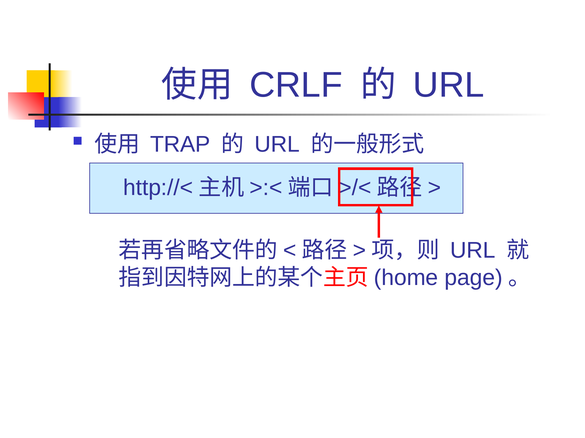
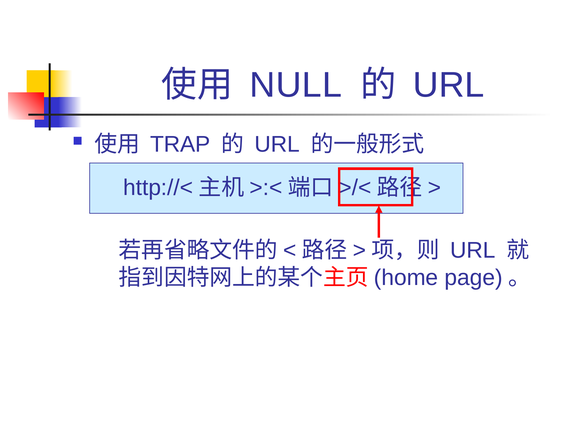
CRLF: CRLF -> NULL (296, 85)
